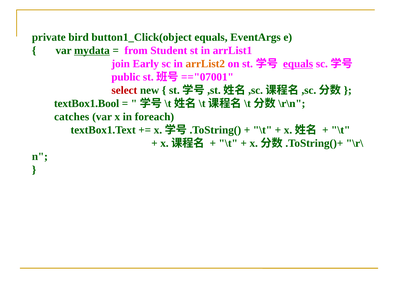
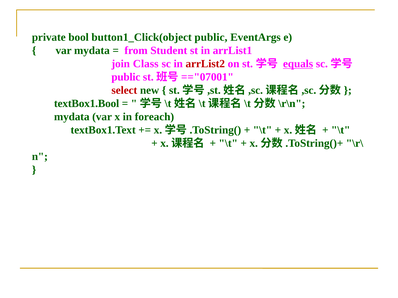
bird: bird -> bool (79, 37)
button1_Click(object equals: equals -> public (211, 37)
mydata underline: present -> none (92, 51)
Early: Early -> Class (146, 64)
arrList2 colour: orange -> red (205, 64)
catches: catches -> mydata (72, 117)
